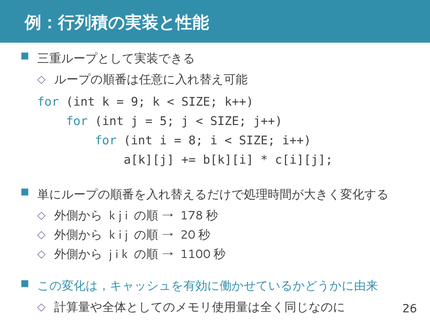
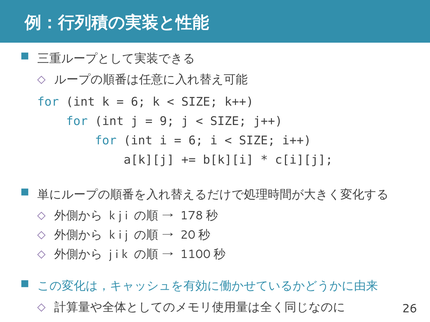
9: 9 -> 6 (138, 102)
5: 5 -> 9 (167, 121)
8: 8 -> 6 (196, 141)
